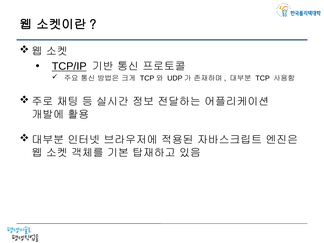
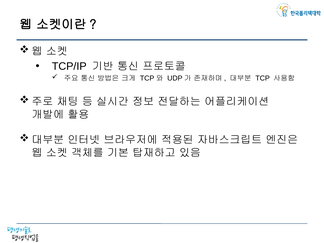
TCP/IP underline: present -> none (69, 66)
